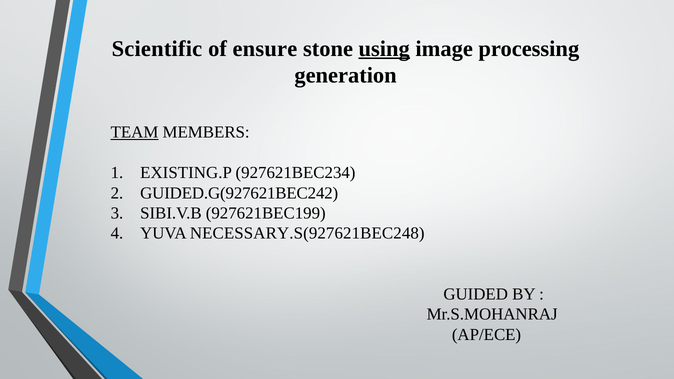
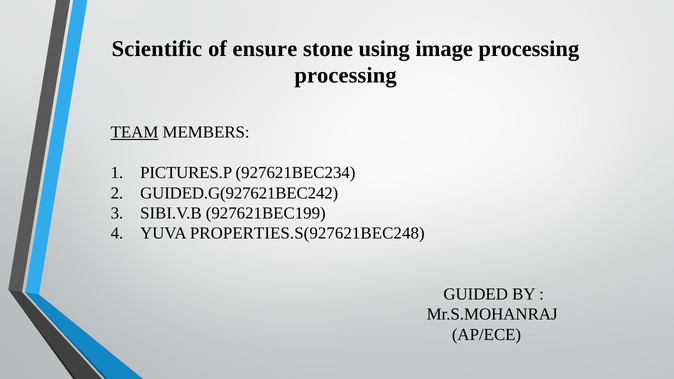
using underline: present -> none (384, 49)
generation: generation -> processing (345, 76)
EXISTING.P: EXISTING.P -> PICTURES.P (186, 173)
NECESSARY.S(927621BEC248: NECESSARY.S(927621BEC248 -> PROPERTIES.S(927621BEC248 (307, 233)
